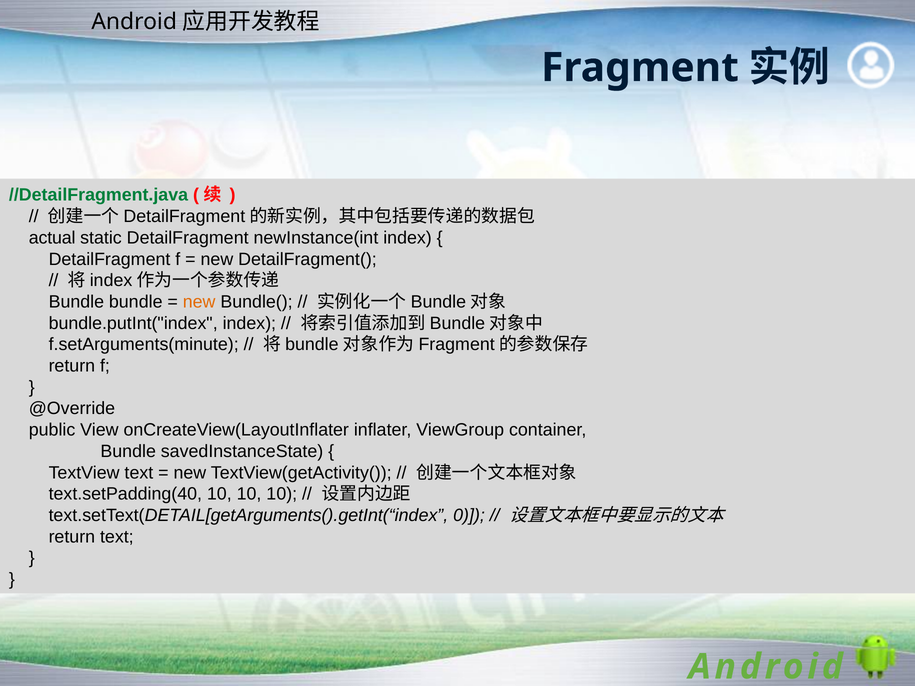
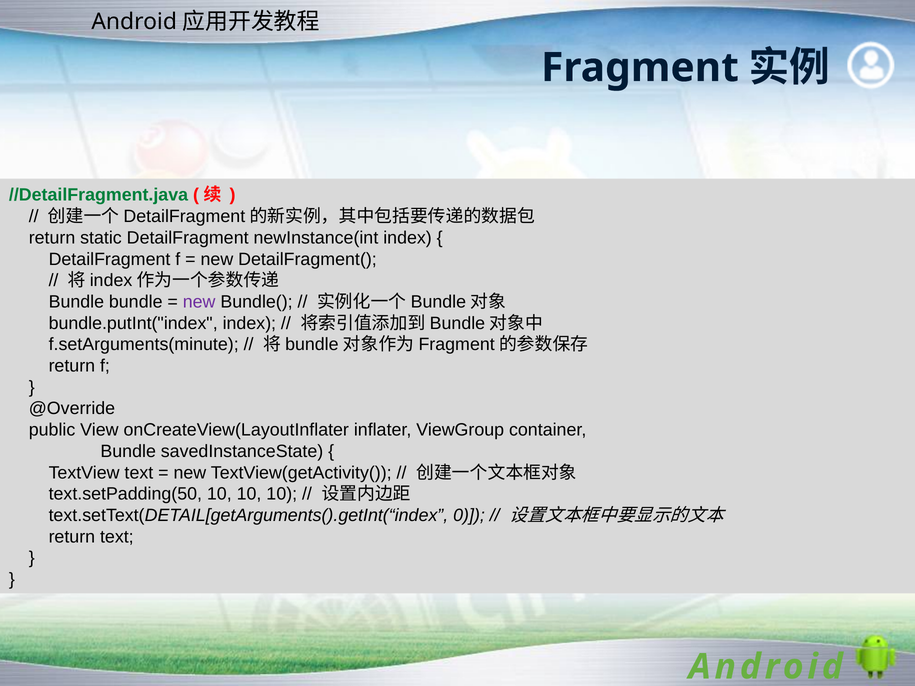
actual: actual -> return (52, 238)
new colour: orange -> purple (199, 302)
text.setPadding(40: text.setPadding(40 -> text.setPadding(50 (125, 494)
